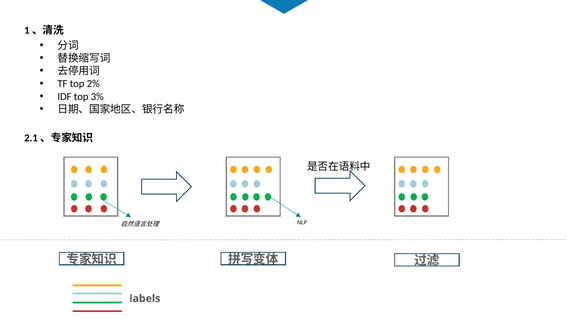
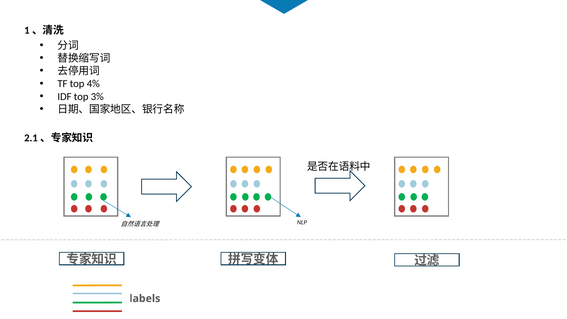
2%: 2% -> 4% (93, 84)
